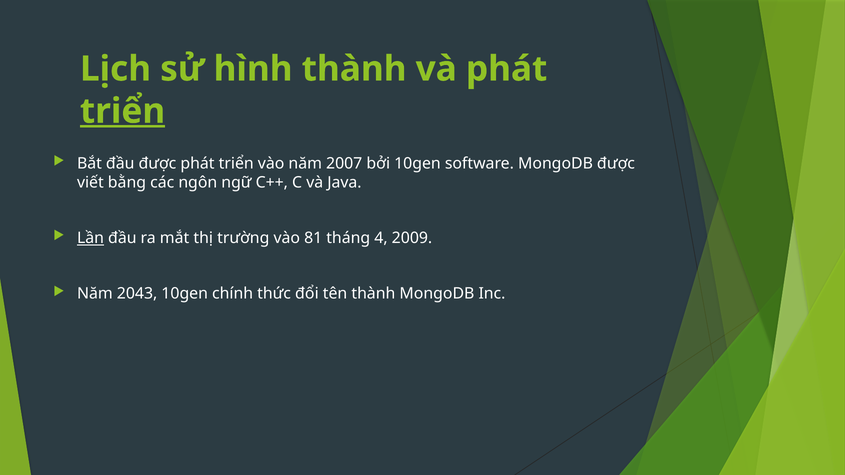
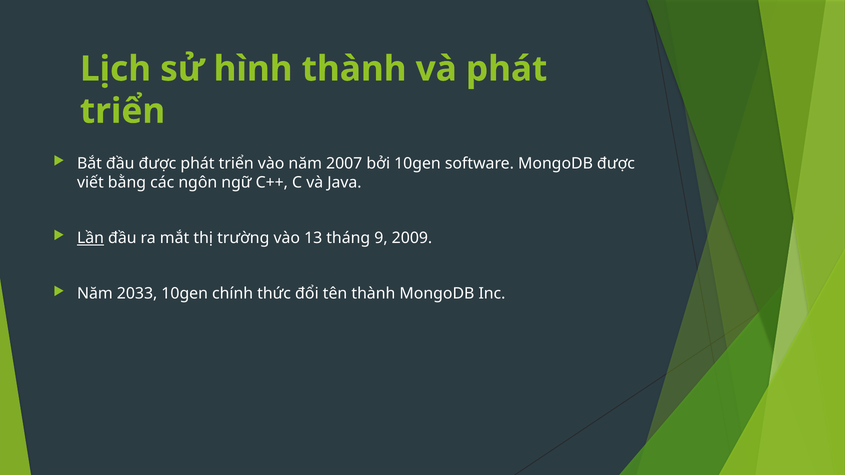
triển underline: present -> none (123, 111)
81: 81 -> 13 (313, 238)
4: 4 -> 9 (381, 238)
2043: 2043 -> 2033 (137, 294)
